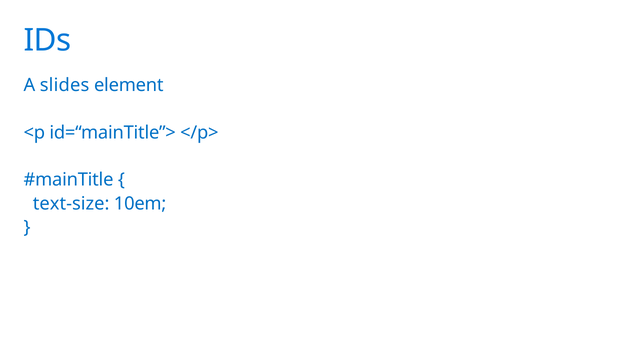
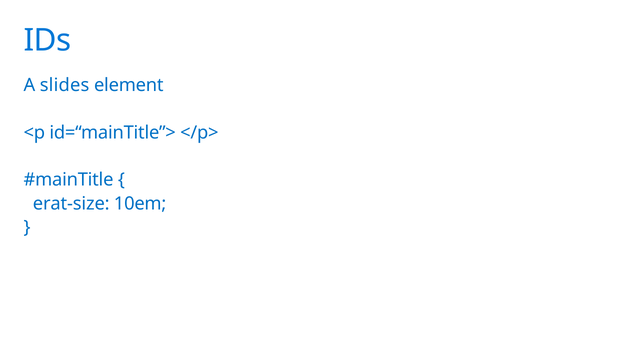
text-size: text-size -> erat-size (71, 204)
